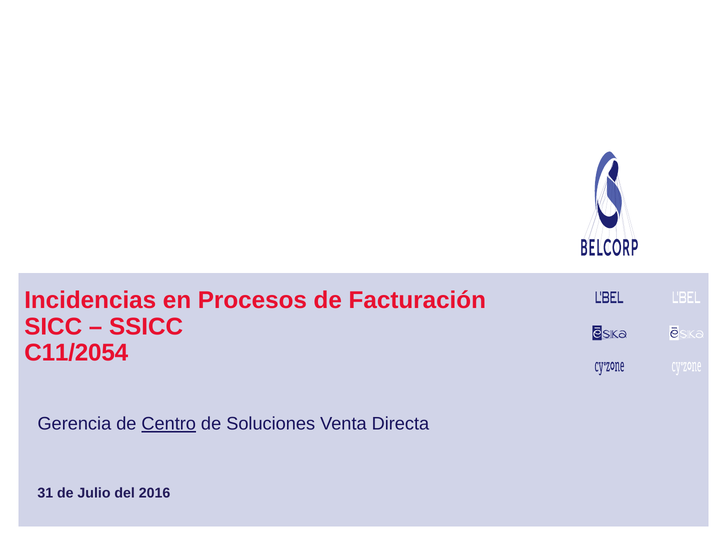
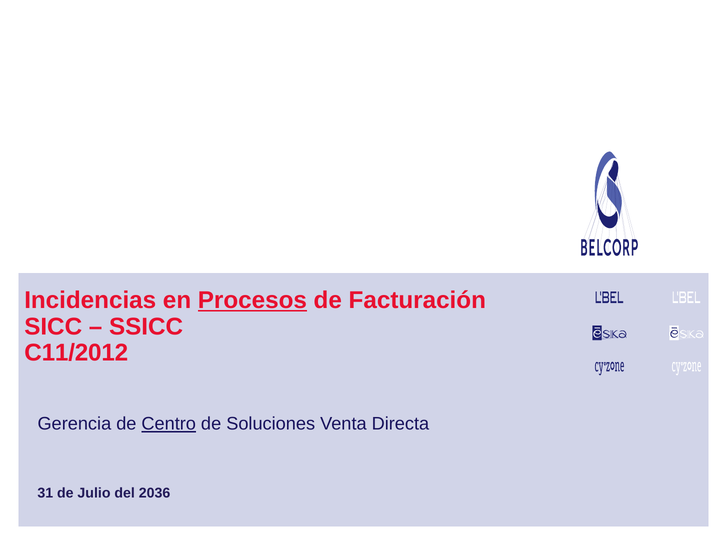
Procesos underline: none -> present (252, 301)
C11/2054: C11/2054 -> C11/2012 (76, 353)
2016: 2016 -> 2036 (155, 493)
